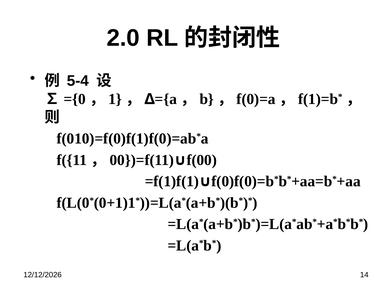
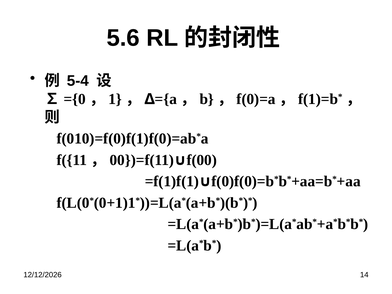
2.0: 2.0 -> 5.6 (123, 38)
